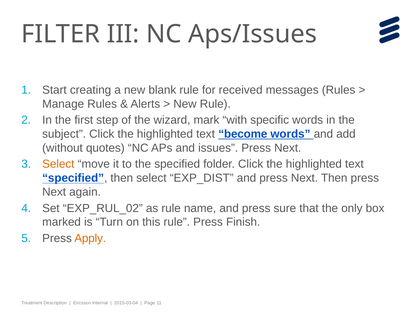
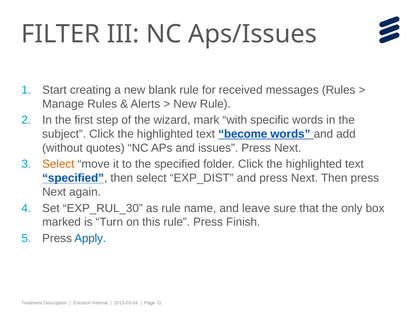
EXP_RUL_02: EXP_RUL_02 -> EXP_RUL_30 (103, 208)
name and press: press -> leave (256, 208)
Apply colour: orange -> blue (90, 238)
